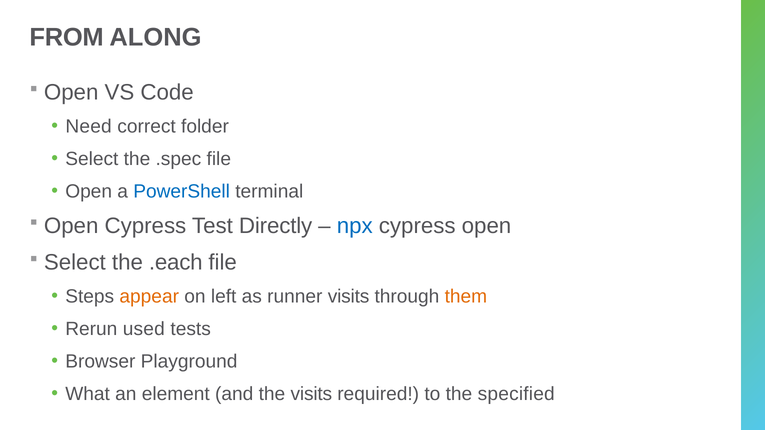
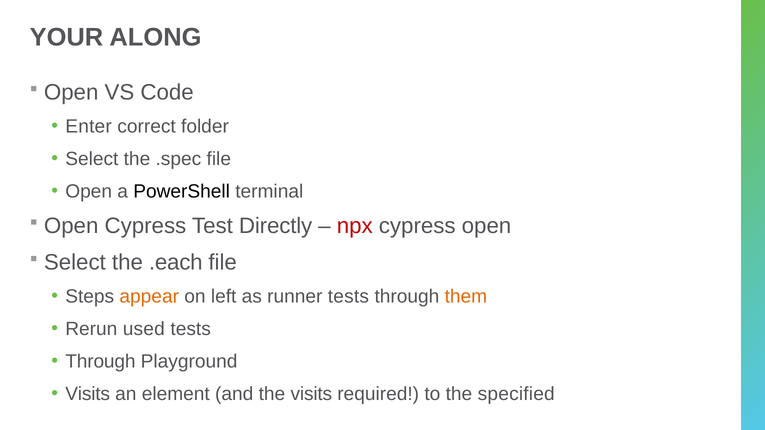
FROM: FROM -> YOUR (66, 37)
Need: Need -> Enter (89, 127)
PowerShell colour: blue -> black (182, 192)
npx colour: blue -> red (355, 226)
runner visits: visits -> tests (348, 297)
Browser: Browser -> Through (100, 362)
What: What -> Visits (88, 394)
